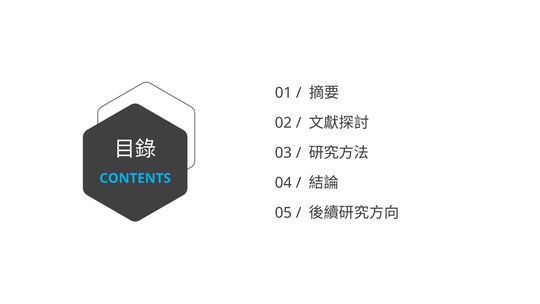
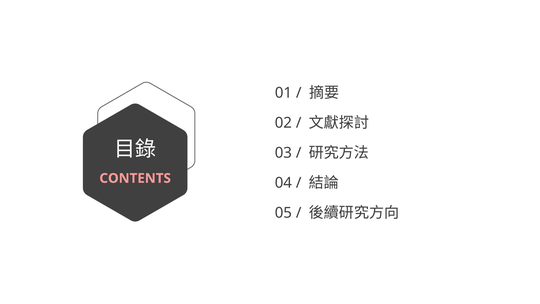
CONTENTS colour: light blue -> pink (135, 178)
